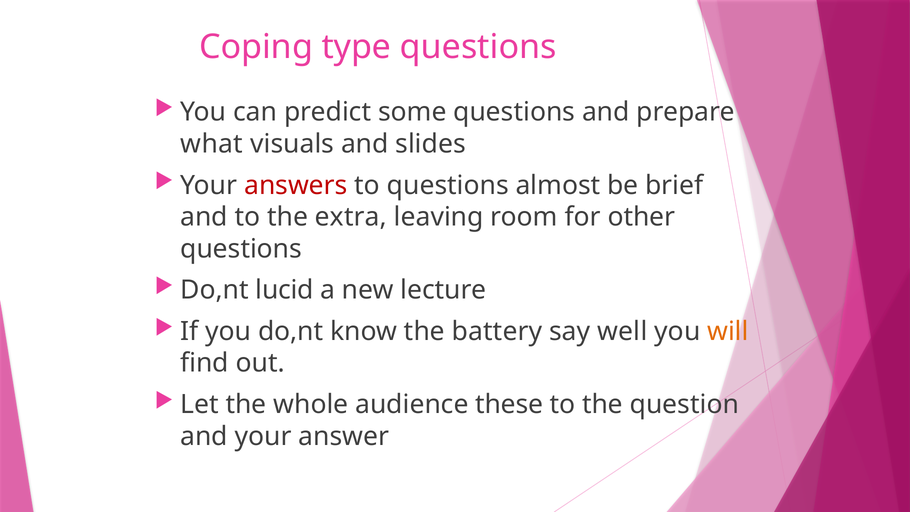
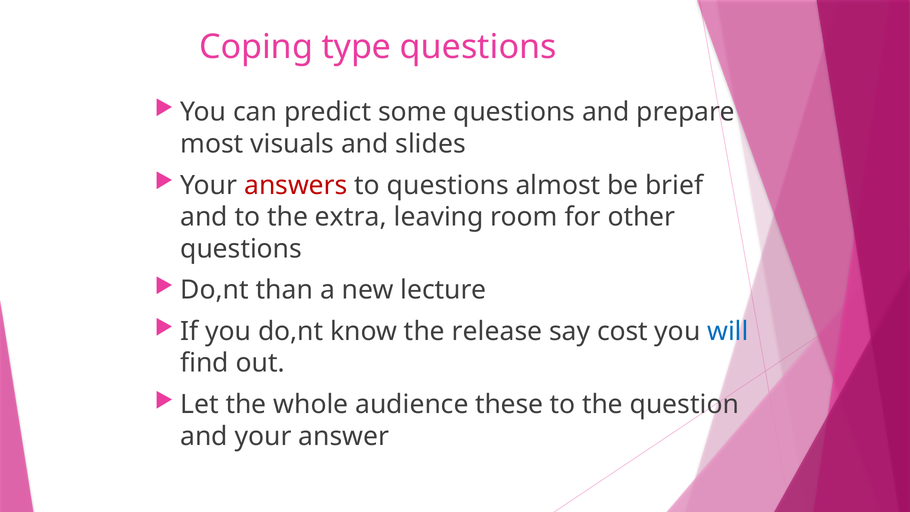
what: what -> most (212, 144)
lucid: lucid -> than (284, 290)
battery: battery -> release (497, 331)
well: well -> cost (623, 331)
will colour: orange -> blue (728, 331)
